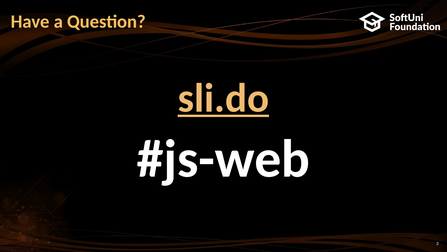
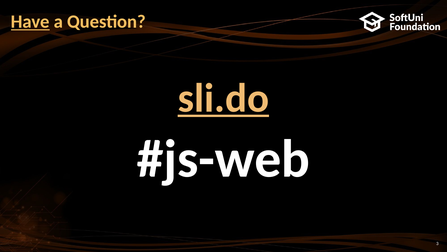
Have underline: none -> present (30, 22)
